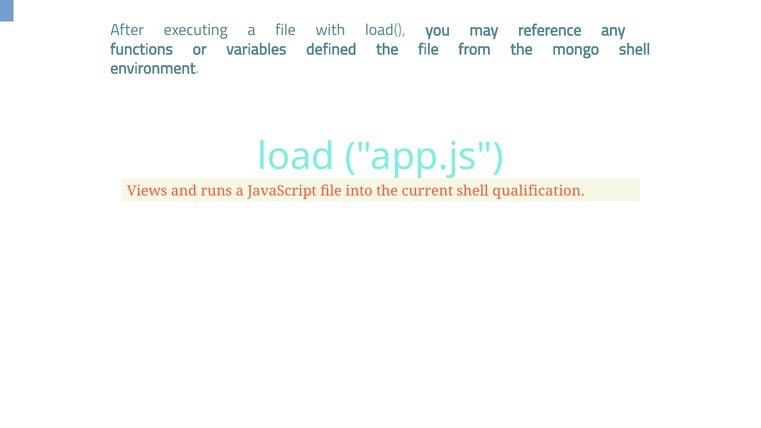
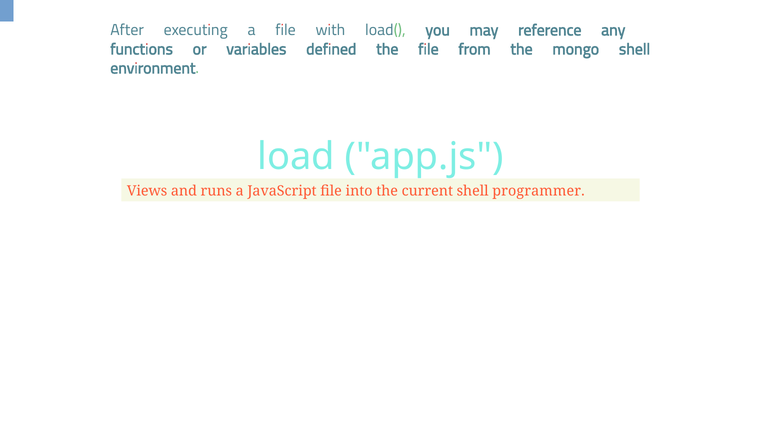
qualification: qualification -> programmer (539, 191)
